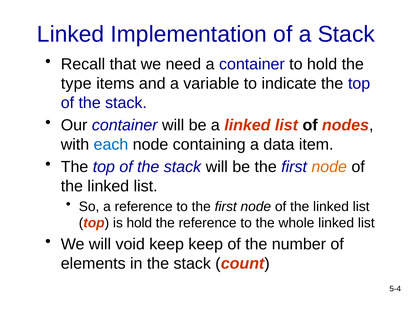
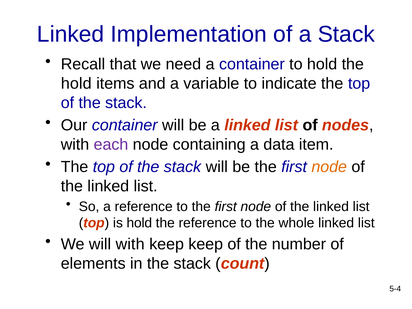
type: type -> hold (76, 84)
each colour: blue -> purple (111, 144)
will void: void -> with (130, 244)
